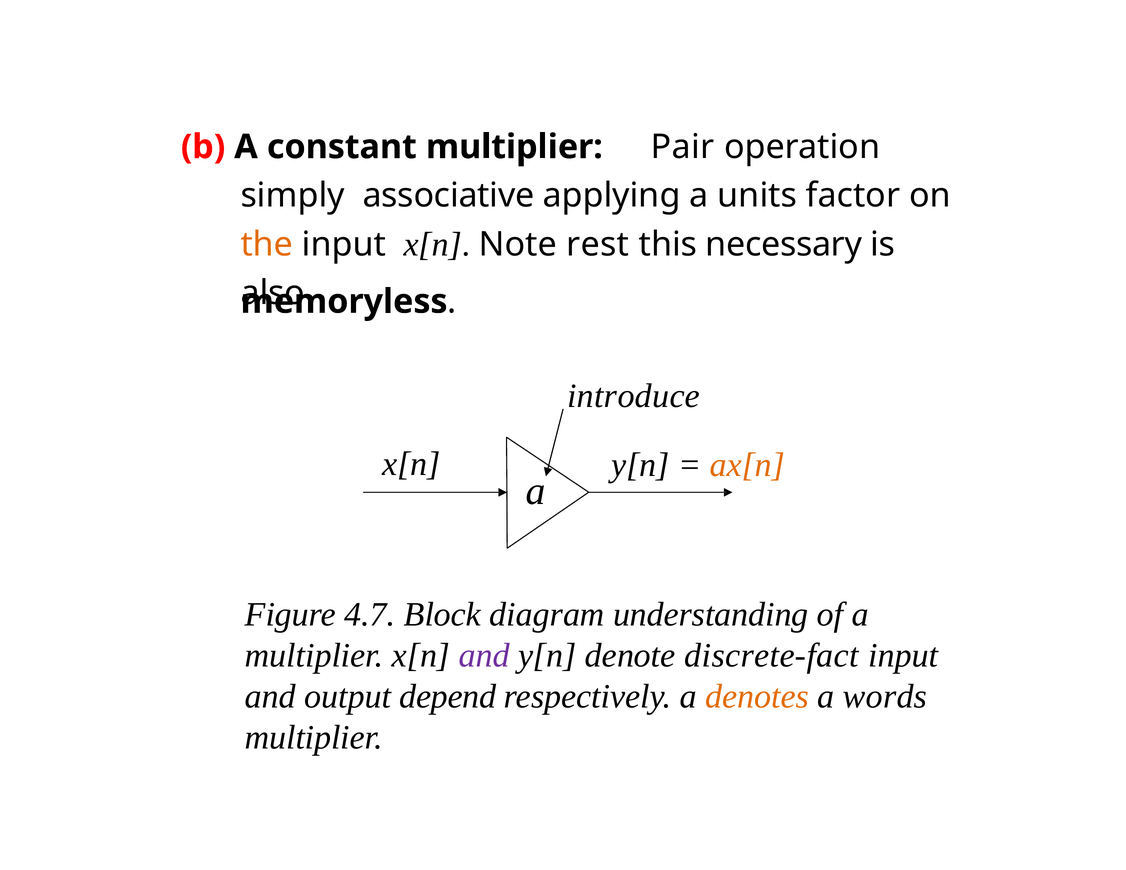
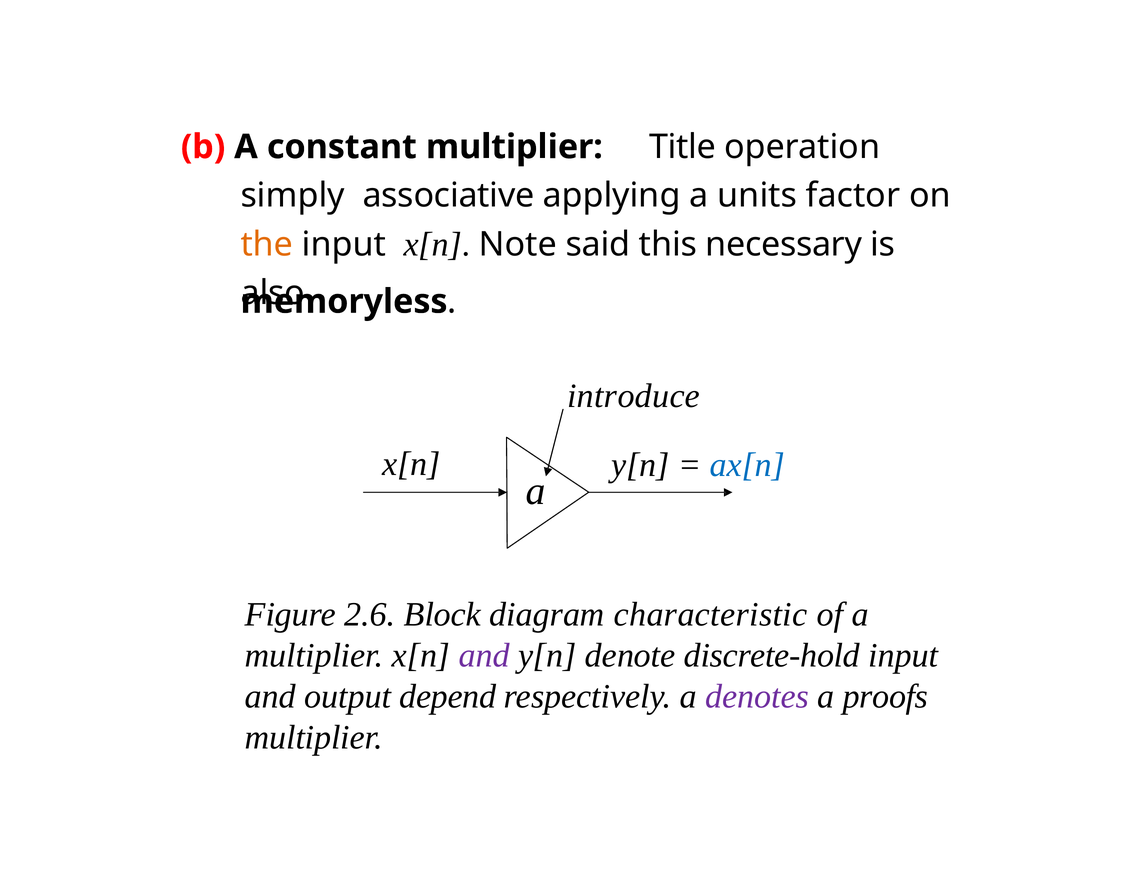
Pair: Pair -> Title (683, 147)
rest: rest -> said (598, 244)
ax[n colour: orange -> blue (747, 465)
4.7: 4.7 -> 2.6 (370, 615)
understanding: understanding -> characteristic (711, 615)
discrete-fact: discrete-fact -> discrete-hold (772, 656)
denotes colour: orange -> purple (757, 696)
words: words -> proofs (885, 696)
